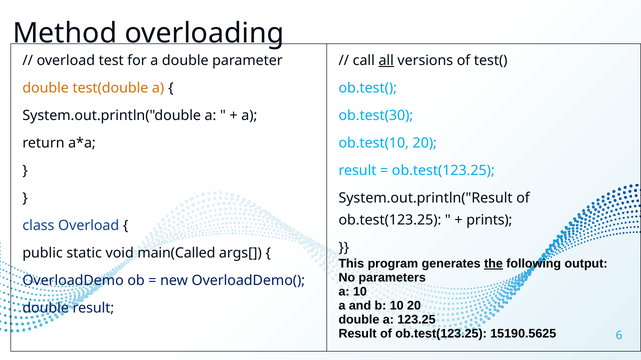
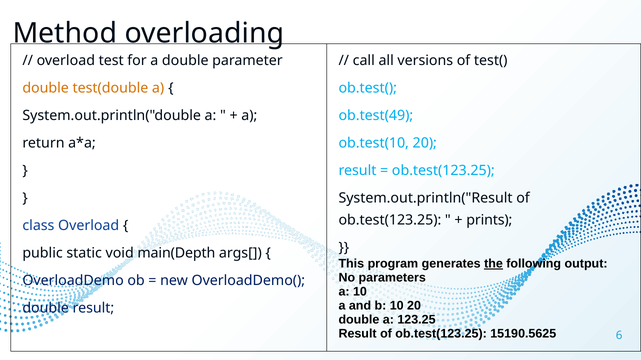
all underline: present -> none (386, 61)
ob.test(30: ob.test(30 -> ob.test(49 (376, 116)
main(Called: main(Called -> main(Depth (176, 253)
